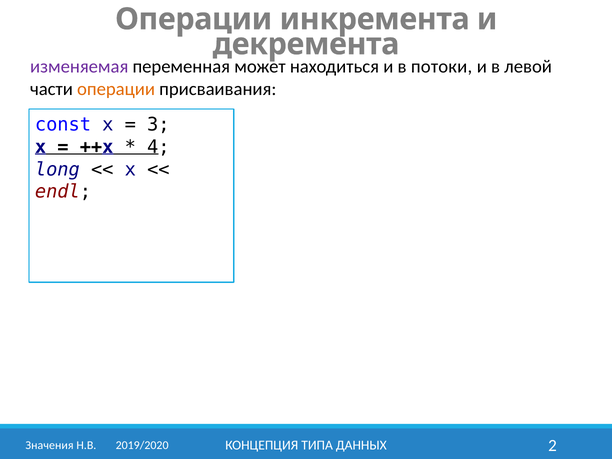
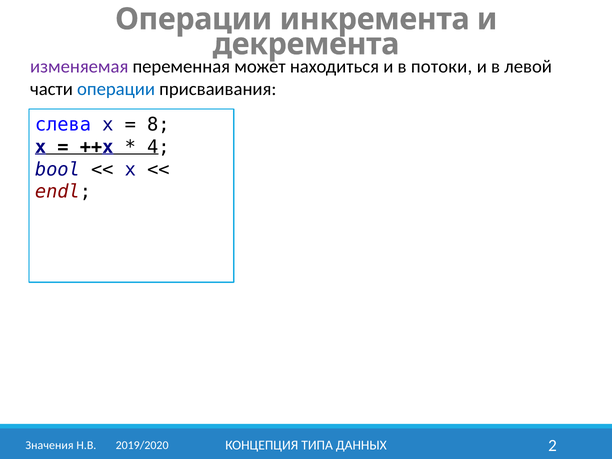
операции colour: orange -> blue (116, 89)
const: const -> слева (63, 125)
3: 3 -> 8 (158, 125)
long: long -> bool (57, 169)
